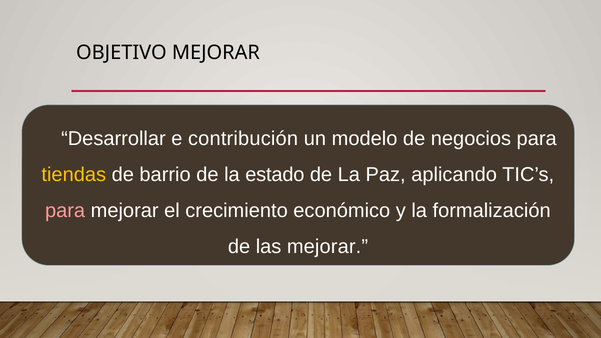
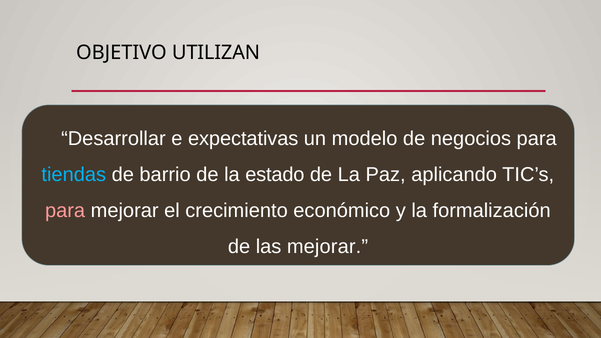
OBJETIVO MEJORAR: MEJORAR -> UTILIZAN (216, 53)
contribución: contribución -> expectativas (243, 138)
tiendas colour: yellow -> light blue (74, 175)
